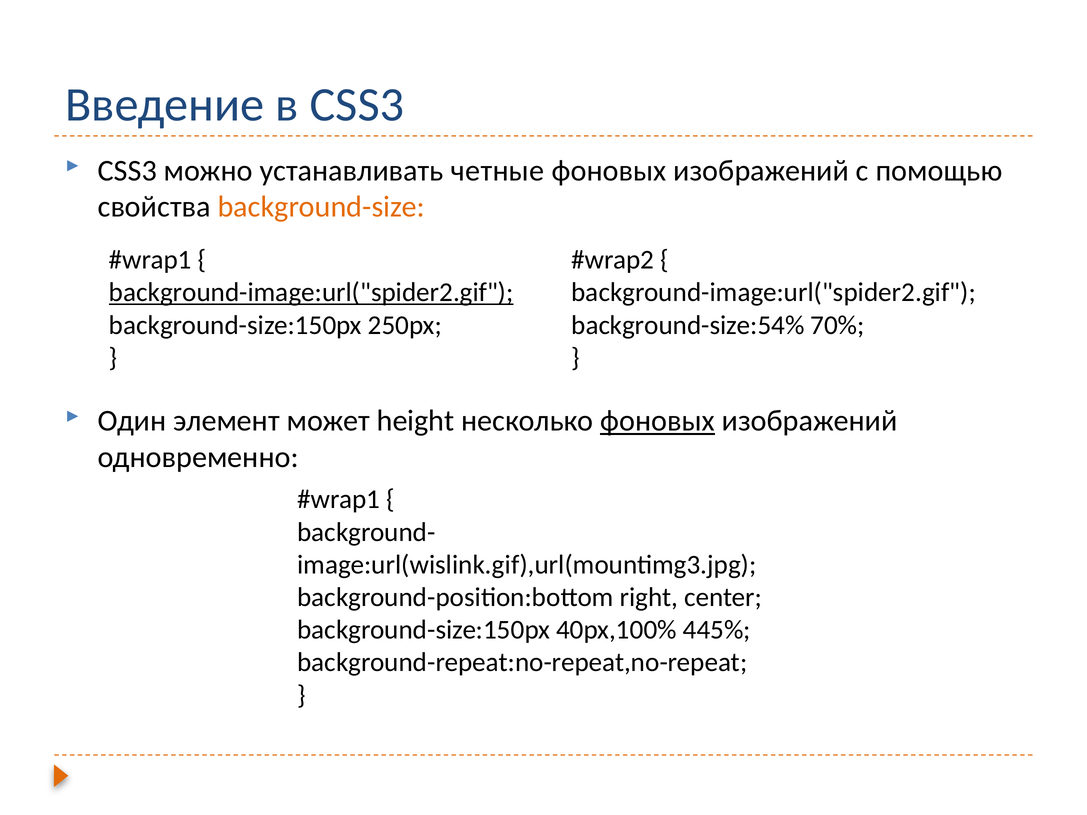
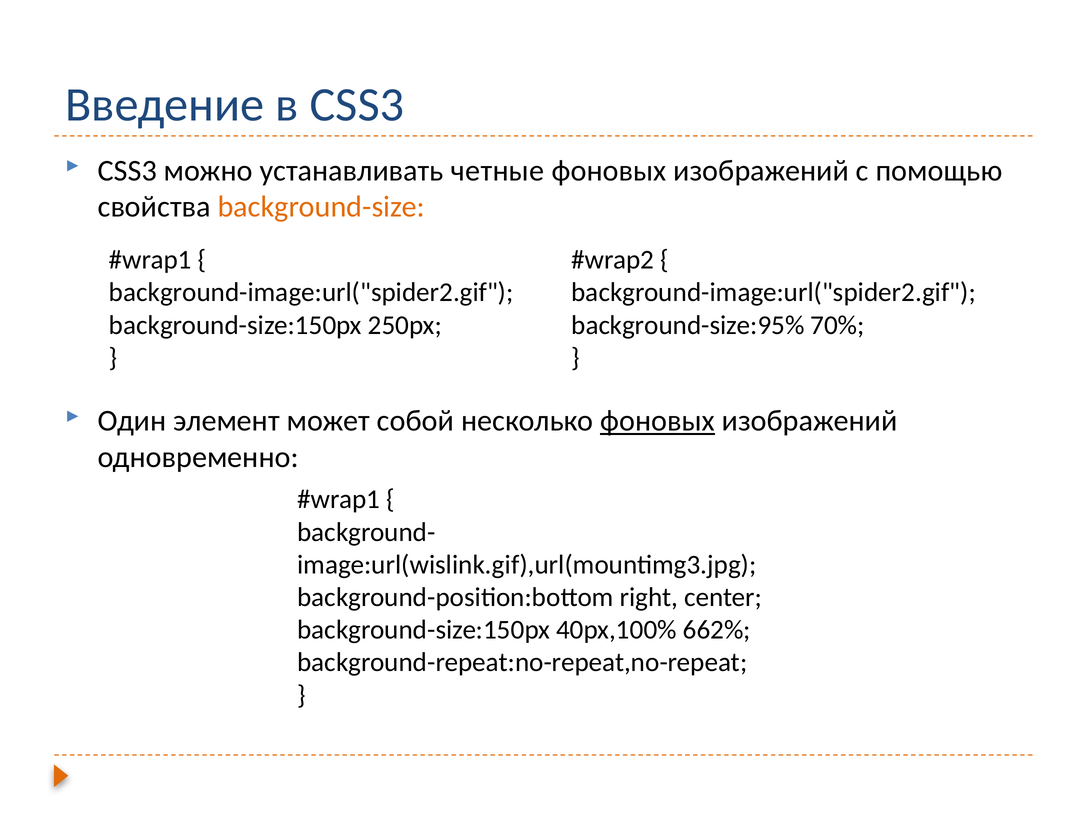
background-image:url("spider2.gif underline: present -> none (311, 293)
background-size:54%: background-size:54% -> background-size:95% (688, 325)
height: height -> собой (415, 421)
445%: 445% -> 662% (717, 630)
